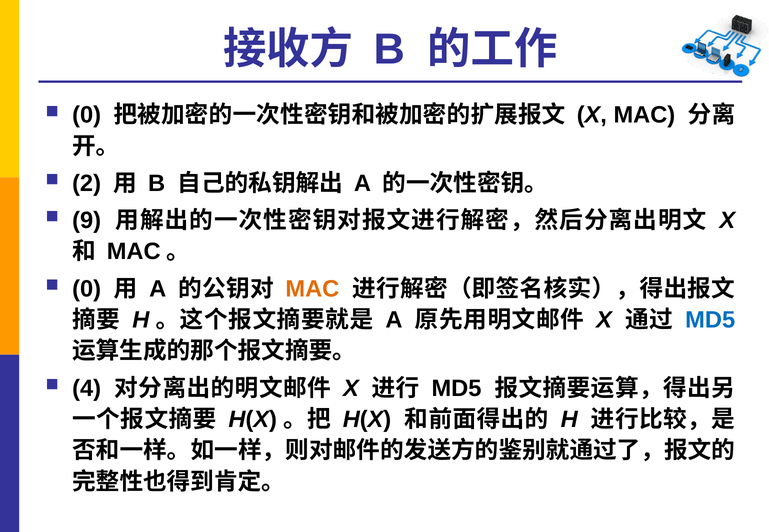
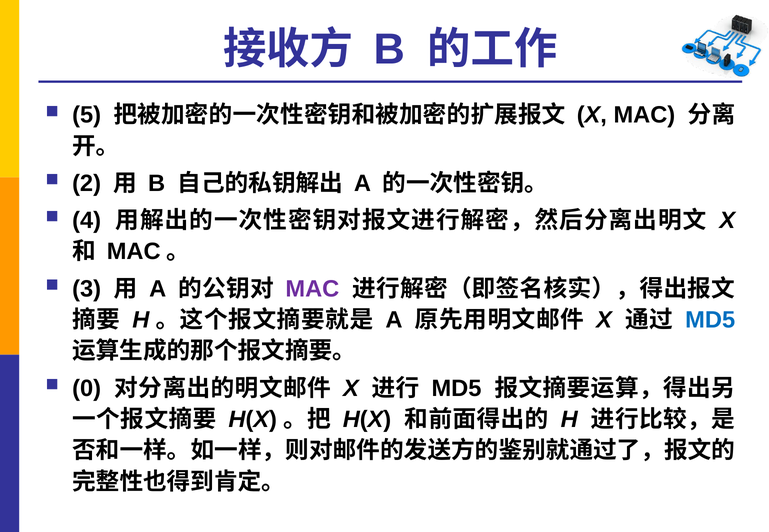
0: 0 -> 5 (87, 115)
9: 9 -> 4 (87, 221)
0: 0 -> 3 (87, 289)
MAC colour: orange -> purple (312, 289)
4: 4 -> 0 (87, 389)
